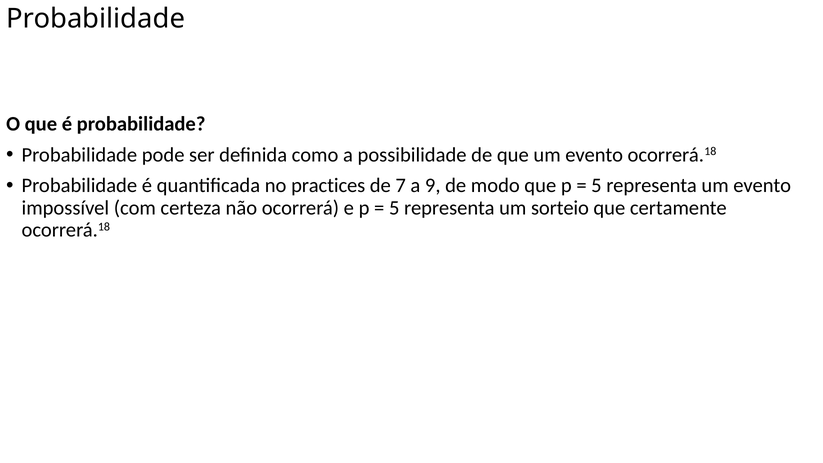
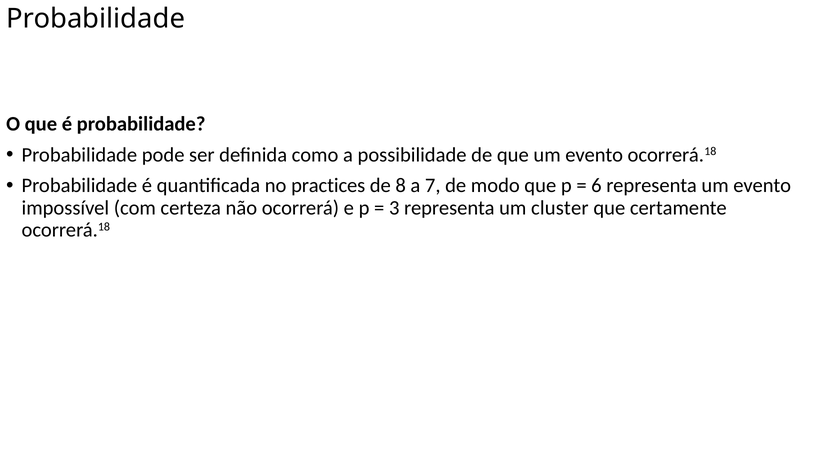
7: 7 -> 8 (401, 186)
9: 9 -> 7 (433, 186)
5: 5 -> 6 (596, 186)
5: 5 -> 3 (394, 208)
sorteio: sorteio -> cluster (560, 208)
